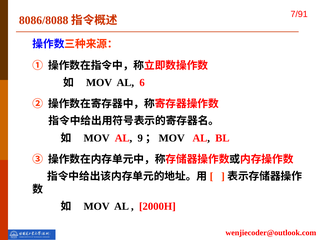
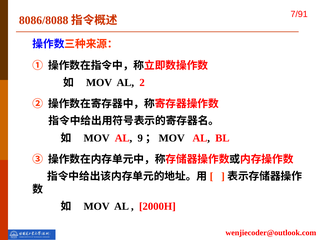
6: 6 -> 2 (142, 83)
